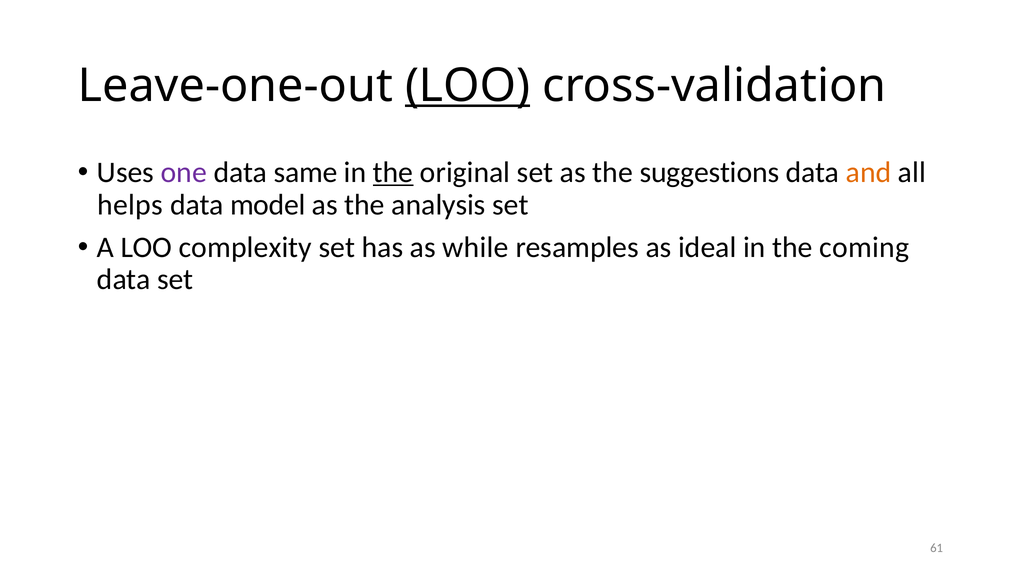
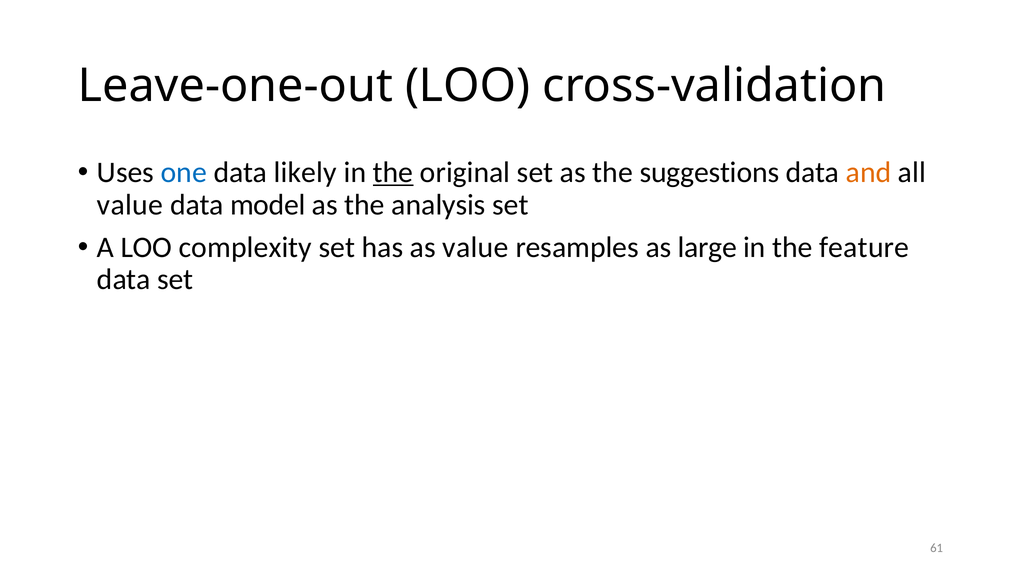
LOO underline: present -> none (468, 86)
one colour: purple -> blue (184, 173)
same: same -> likely (305, 173)
helps: helps -> value (130, 205)
as while: while -> value (476, 248)
ideal: ideal -> large (707, 248)
coming: coming -> feature (864, 248)
